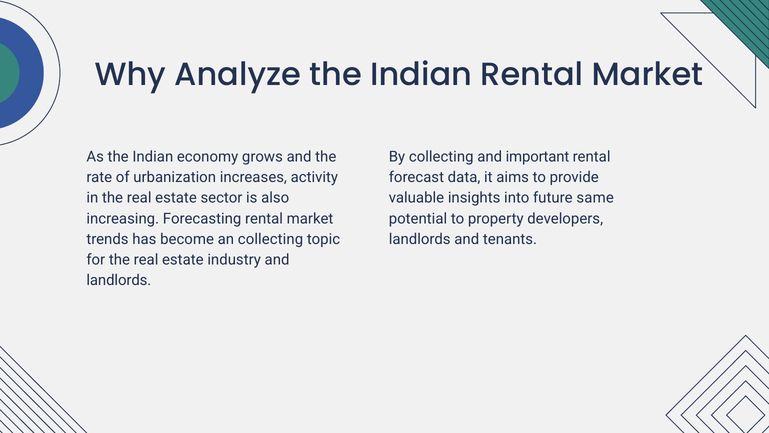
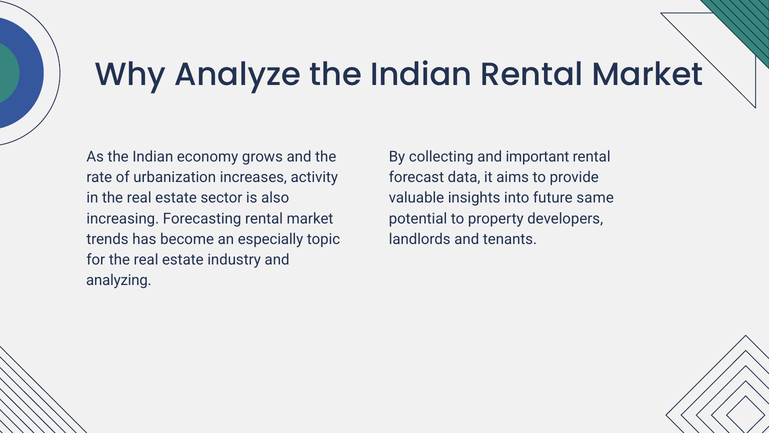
an collecting: collecting -> especially (271, 239)
landlords: landlords -> analyzing (119, 280)
